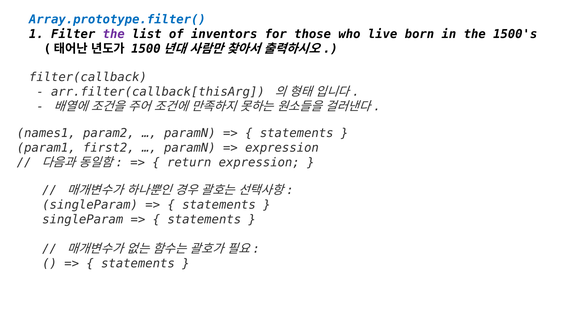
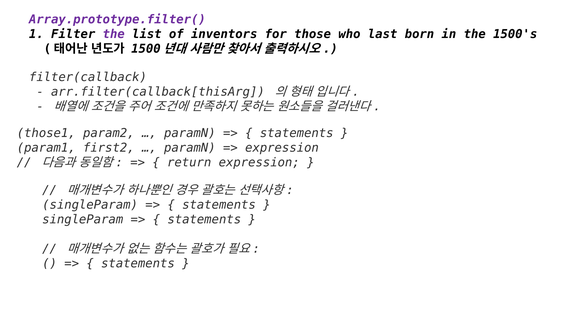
Array.prototype.filter( colour: blue -> purple (117, 19)
live: live -> last (383, 34)
names1: names1 -> those1 (46, 133)
